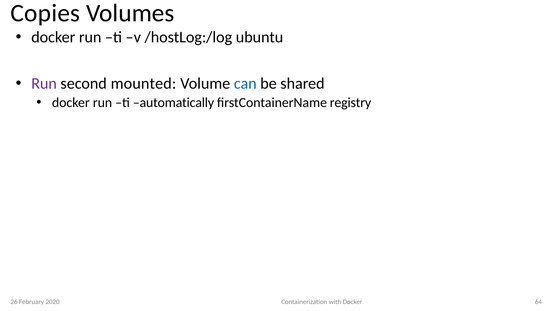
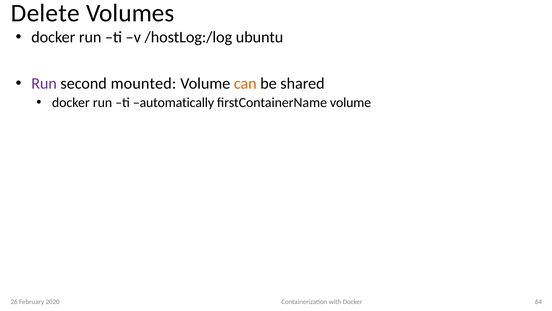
Copies: Copies -> Delete (45, 13)
can colour: blue -> orange (245, 83)
firstContainerName registry: registry -> volume (351, 102)
